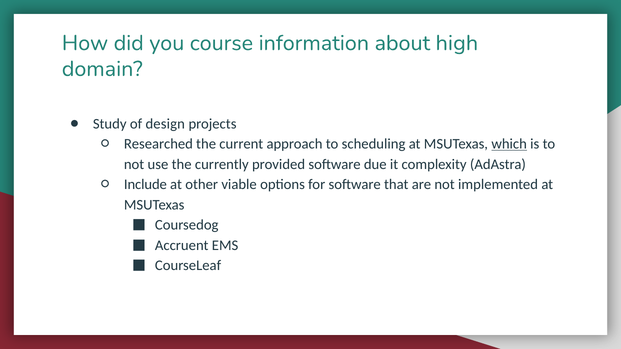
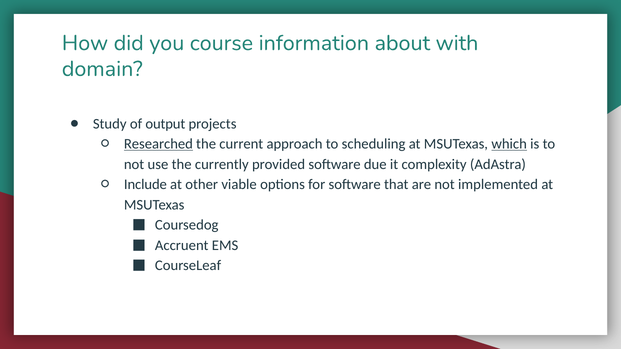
high: high -> with (457, 43)
design: design -> output (165, 124)
Researched underline: none -> present (158, 144)
